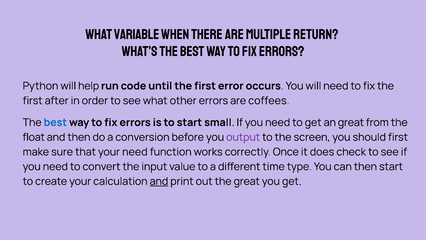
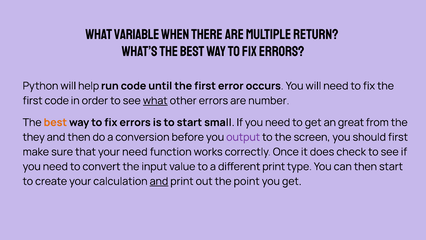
first after: after -> code (57, 101)
what underline: none -> present (155, 101)
coffees: coffees -> number (269, 101)
best colour: blue -> orange (55, 122)
float: float -> they (34, 137)
different time: time -> print (274, 166)
the great: great -> point (247, 181)
